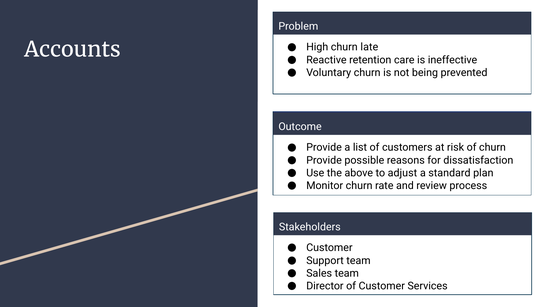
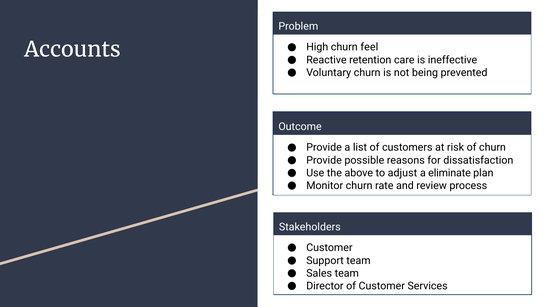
late: late -> feel (369, 47)
standard: standard -> eliminate (450, 173)
